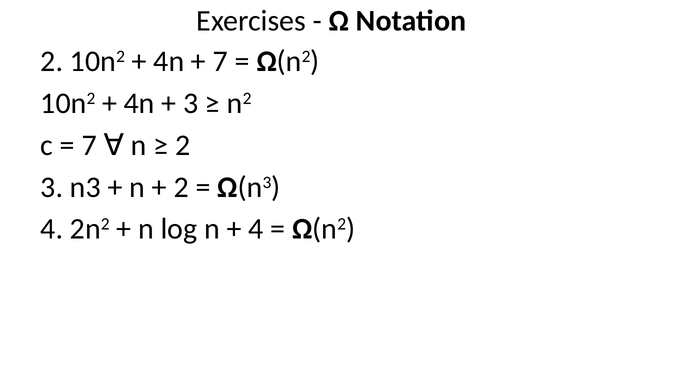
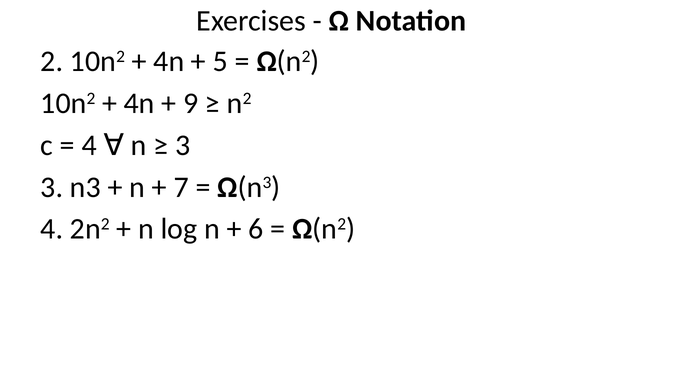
7: 7 -> 5 (220, 61)
3: 3 -> 9 (191, 103)
7: 7 -> 4 (89, 145)
2: 2 -> 3 (183, 145)
2: 2 -> 7 (181, 187)
4: 4 -> 6 (256, 229)
